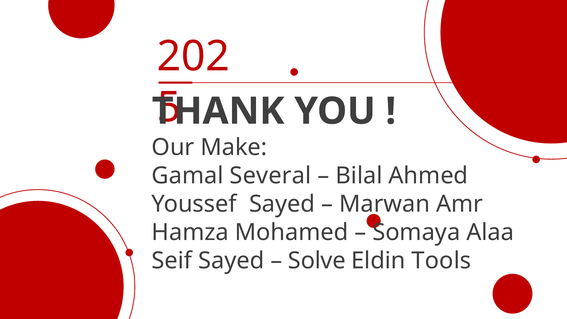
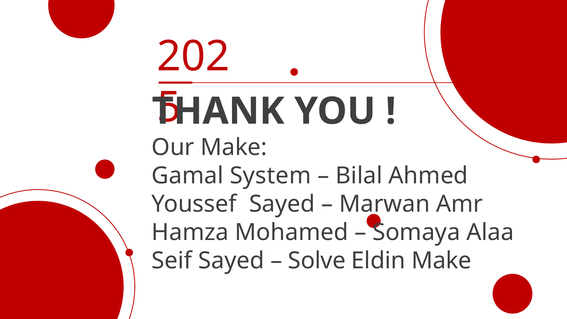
Several: Several -> System (270, 176)
Eldin Tools: Tools -> Make (442, 261)
